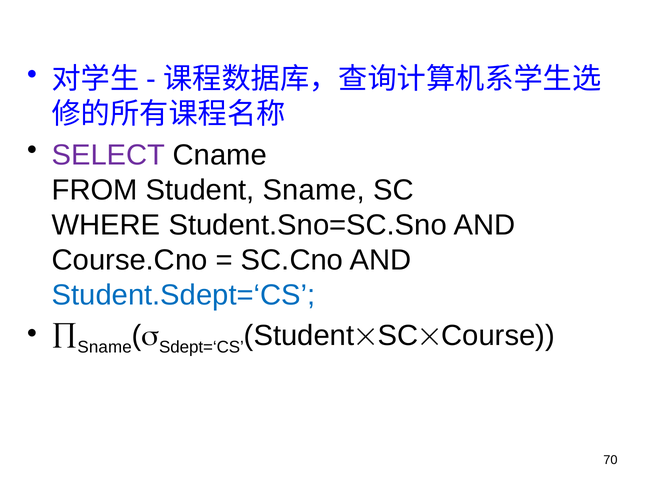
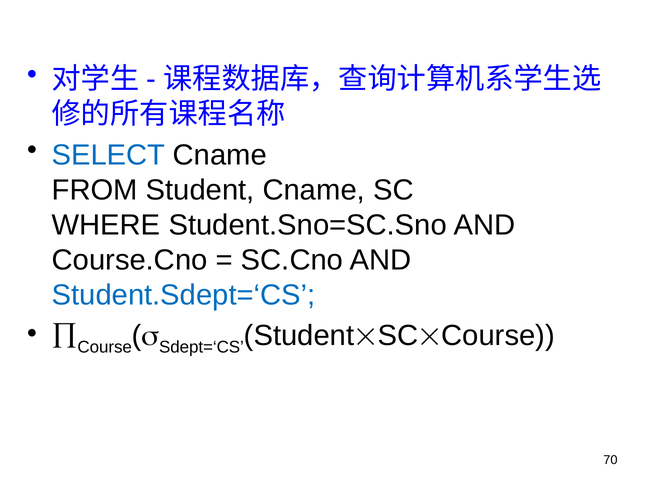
SELECT colour: purple -> blue (109, 155)
Student Sname: Sname -> Cname (314, 190)
Sname: Sname -> Course (105, 348)
